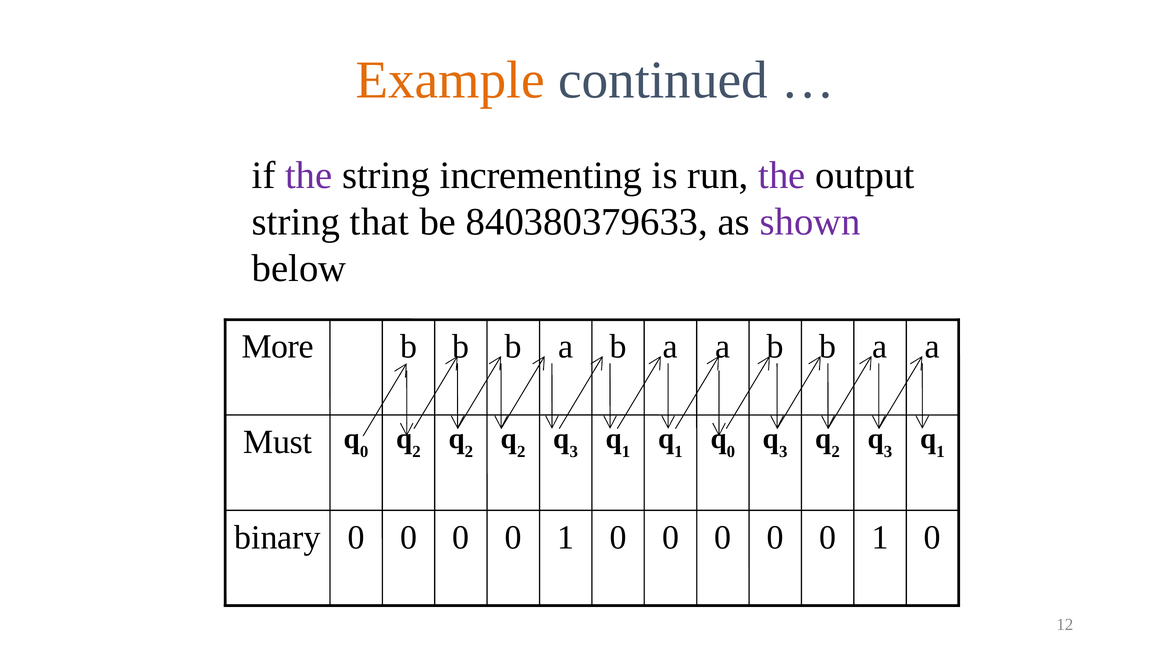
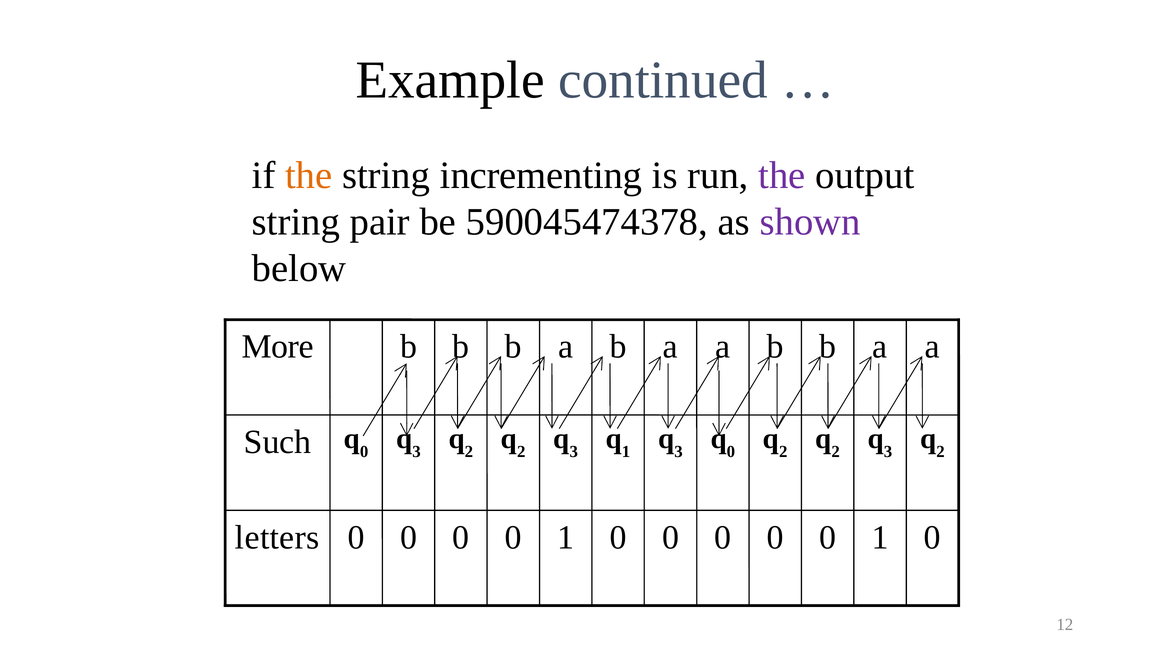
Example colour: orange -> black (450, 80)
the colour: purple -> orange (309, 175)
that: that -> pair (380, 222)
840380379633: 840380379633 -> 590045474378 (587, 222)
2: 2 -> 3 (416, 451)
1: 1 -> 3 (678, 451)
3: 3 -> 2 (783, 451)
1: 1 -> 2 (940, 451)
Must: Must -> Such (278, 442)
binary: binary -> letters (277, 537)
